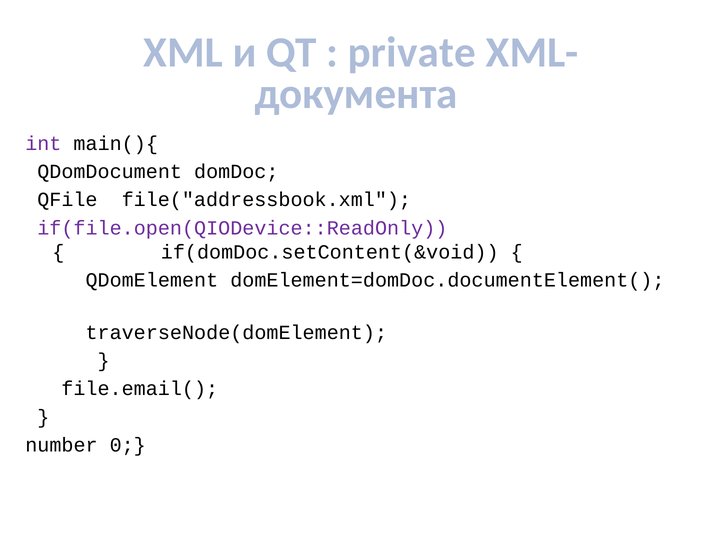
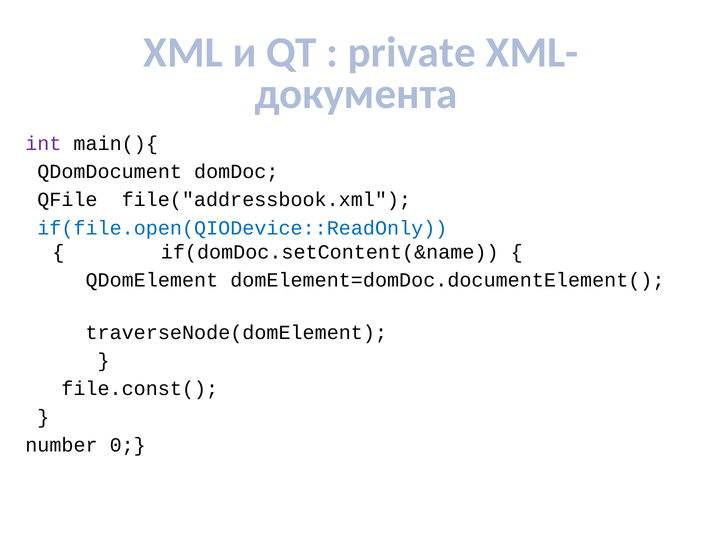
if(file.open(QIODevice::ReadOnly colour: purple -> blue (242, 228)
if(domDoc.setContent(&void: if(domDoc.setContent(&void -> if(domDoc.setContent(&name (330, 252)
file.email(: file.email( -> file.const( (140, 388)
